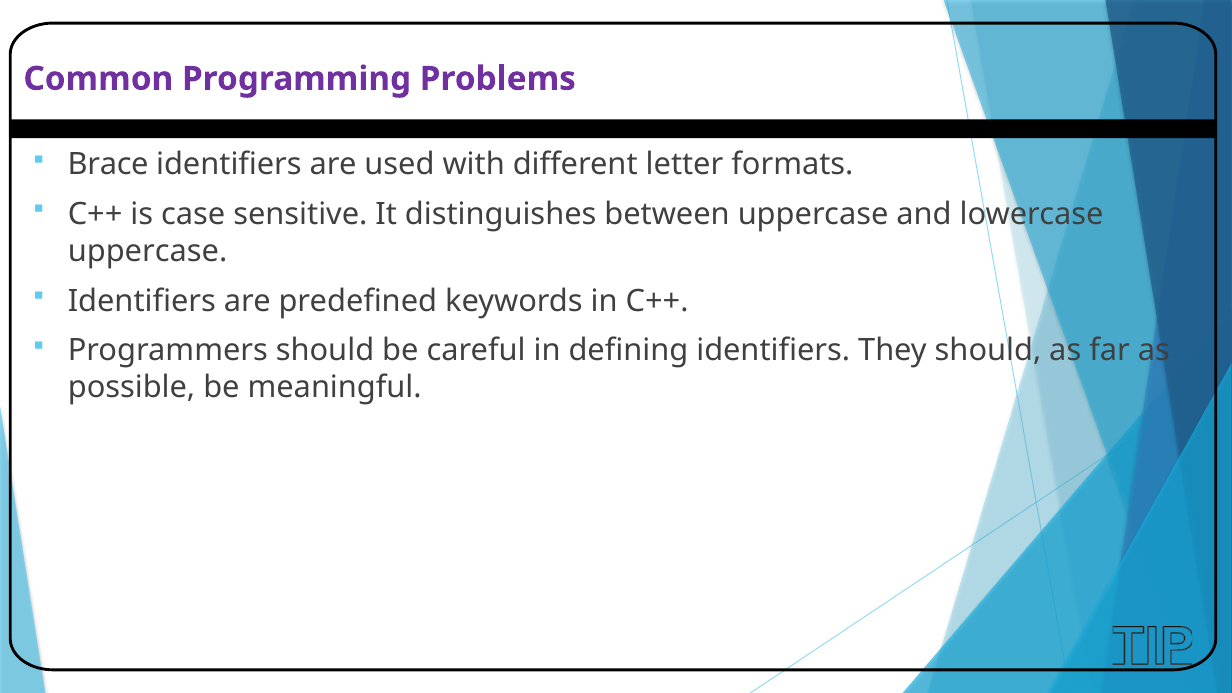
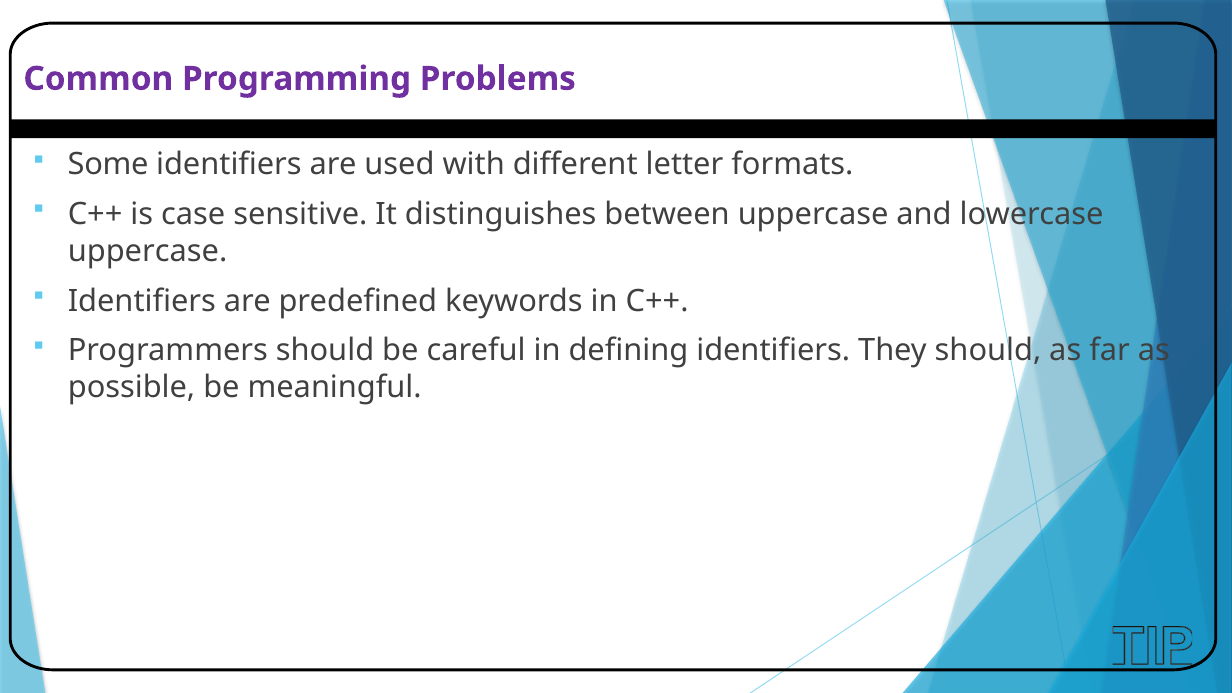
Brace: Brace -> Some (108, 164)
